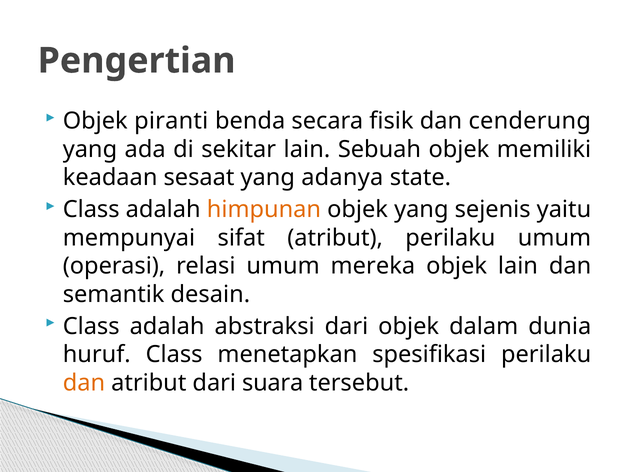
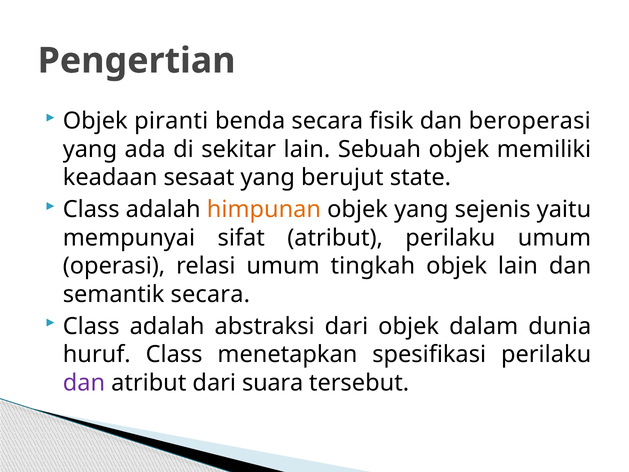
cenderung: cenderung -> beroperasi (530, 121)
adanya: adanya -> berujut (342, 177)
mereka: mereka -> tingkah (373, 266)
semantik desain: desain -> secara (210, 294)
dan colour: orange -> purple (84, 383)
